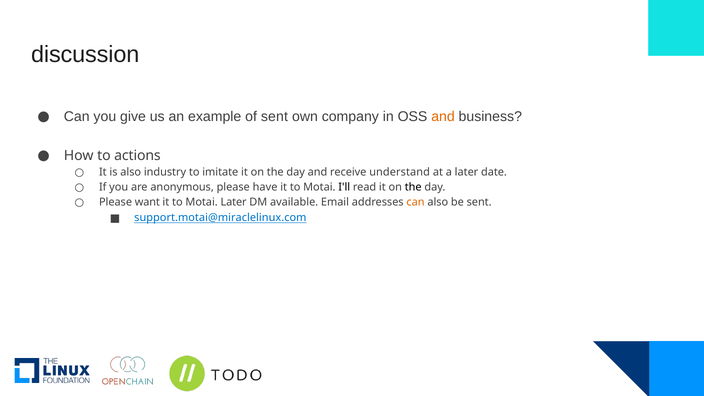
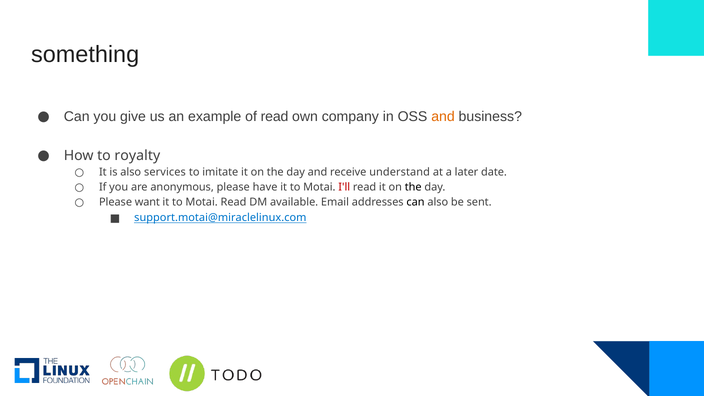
discussion: discussion -> something (85, 54)
of sent: sent -> read (275, 117)
actions: actions -> royalty (137, 155)
industry: industry -> services (165, 172)
I'll colour: black -> red (344, 187)
Motai Later: Later -> Read (234, 202)
can colour: orange -> black (416, 202)
